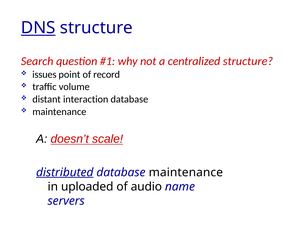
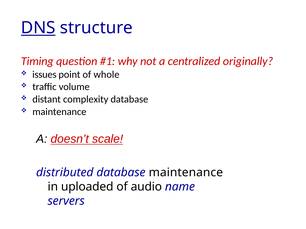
Search: Search -> Timing (37, 61)
centralized structure: structure -> originally (248, 61)
record: record -> whole (107, 75)
interaction: interaction -> complexity (86, 99)
distributed underline: present -> none (65, 173)
